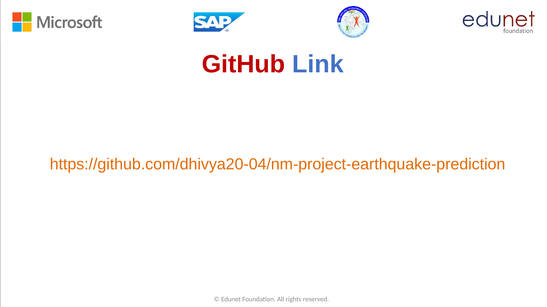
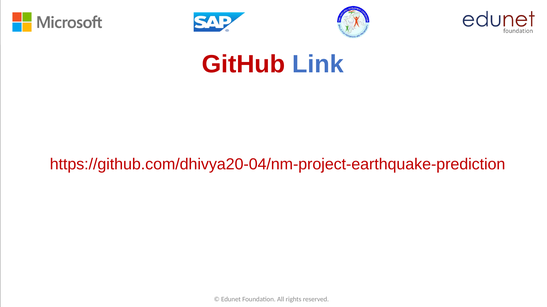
https://github.com/dhivya20-04/nm-project-earthquake-prediction colour: orange -> red (278, 165)
